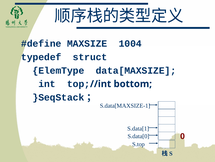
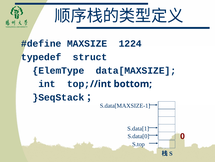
1004: 1004 -> 1224 (130, 43)
